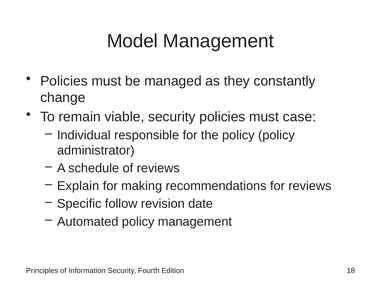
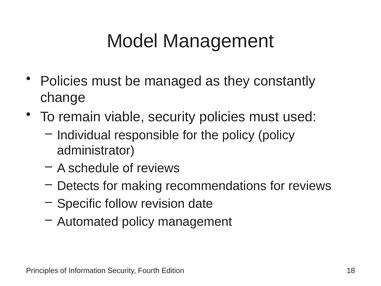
case: case -> used (300, 117)
Explain: Explain -> Detects (78, 186)
